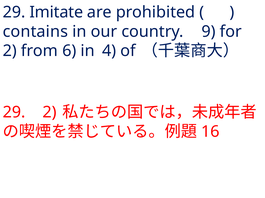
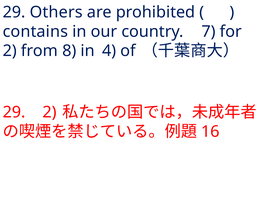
Imitate: Imitate -> Others (56, 12)
9: 9 -> 7 (208, 32)
6: 6 -> 8 (69, 51)
